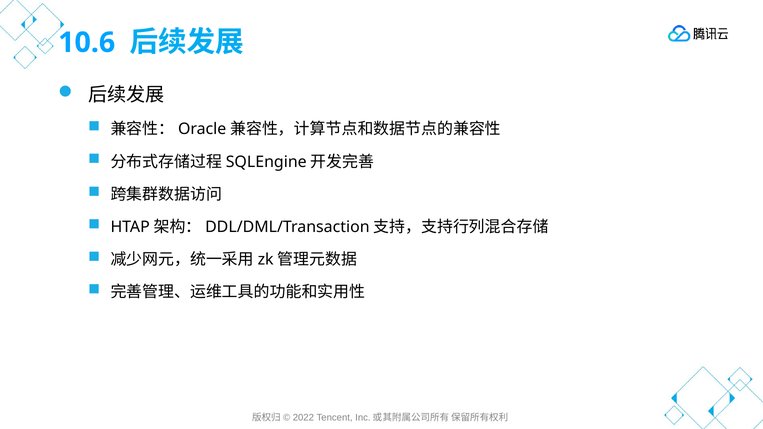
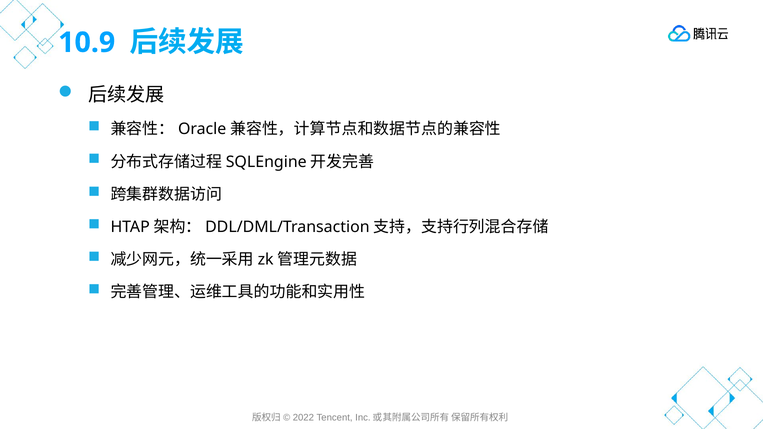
10.6: 10.6 -> 10.9 (87, 43)
